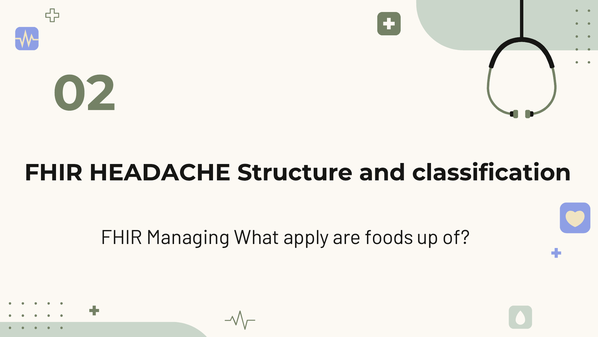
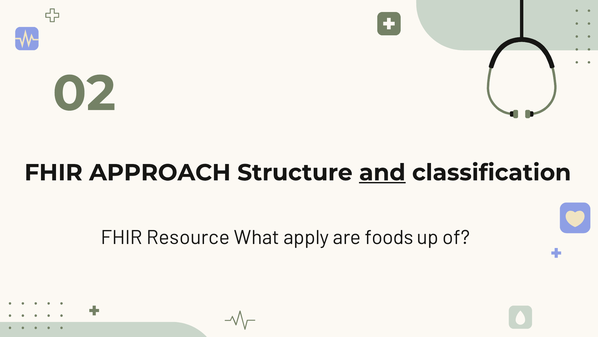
HEADACHE: HEADACHE -> APPROACH (160, 172)
and underline: none -> present (382, 172)
Managing: Managing -> Resource (188, 237)
